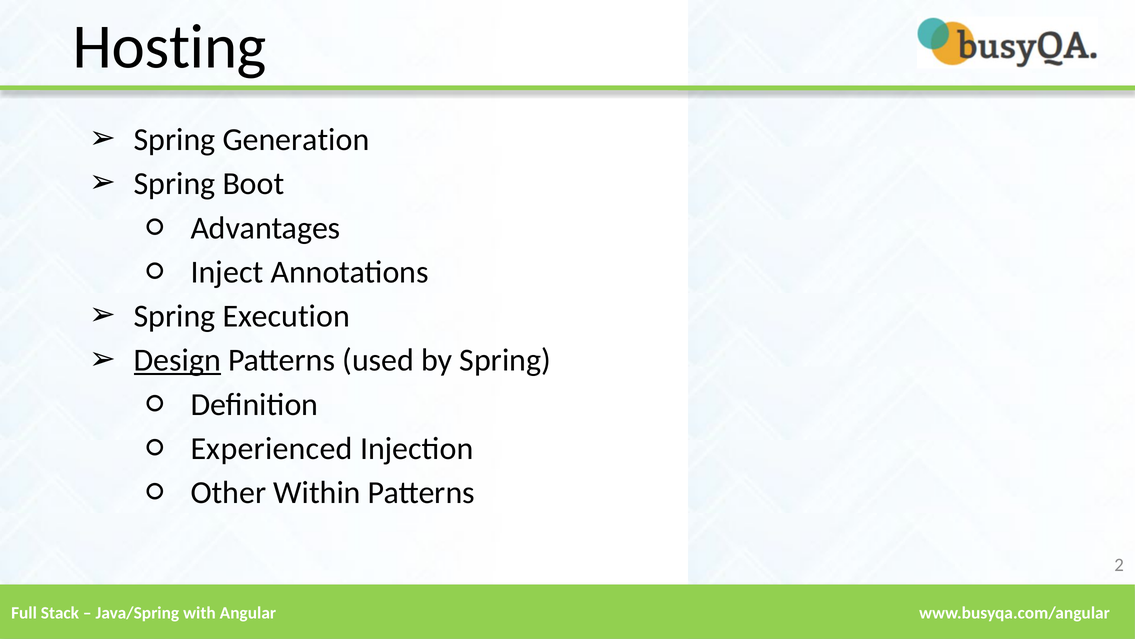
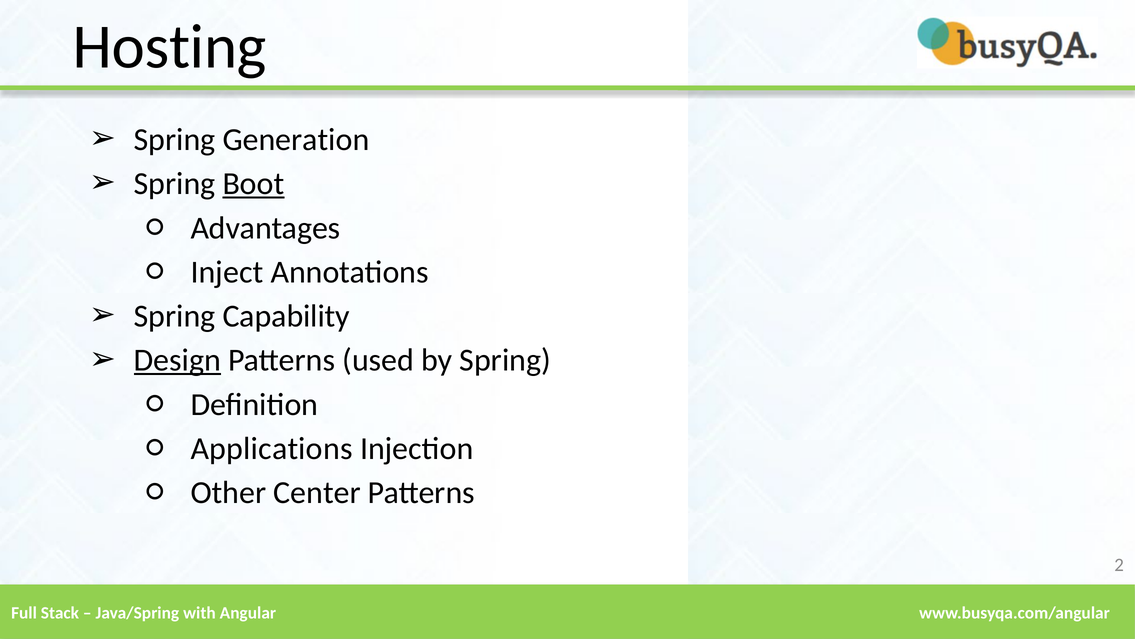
Boot underline: none -> present (253, 184)
Execution: Execution -> Capability (286, 316)
Experienced: Experienced -> Applications (272, 448)
Within: Within -> Center (317, 492)
